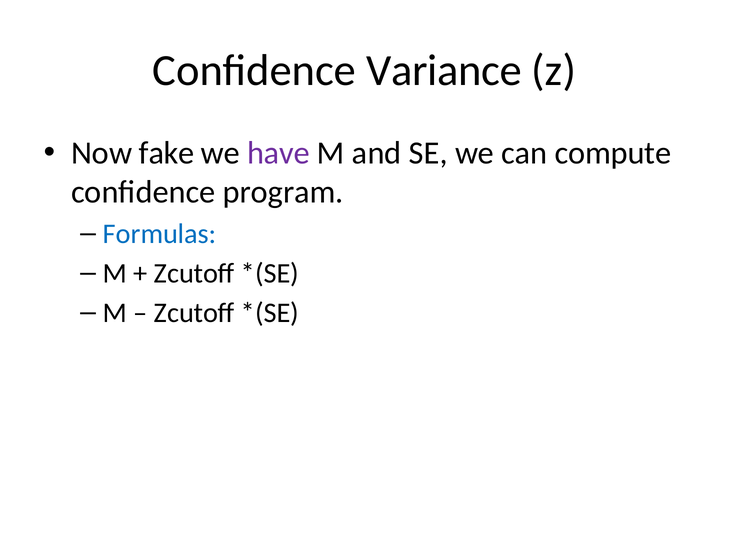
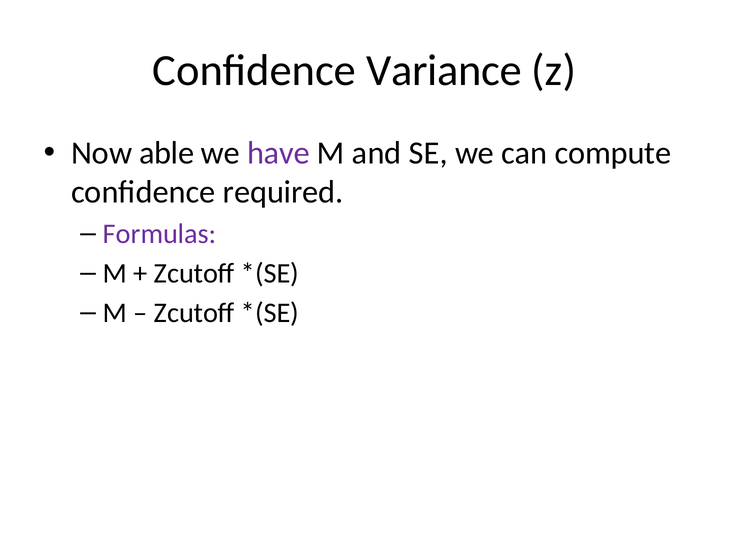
fake: fake -> able (167, 153)
program: program -> required (283, 192)
Formulas colour: blue -> purple (160, 234)
